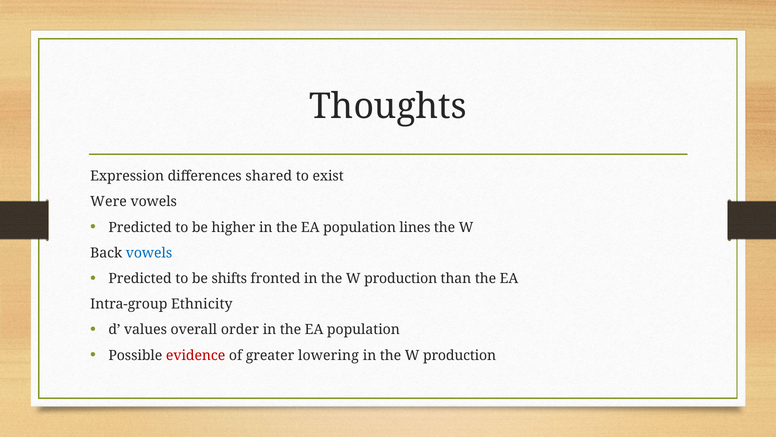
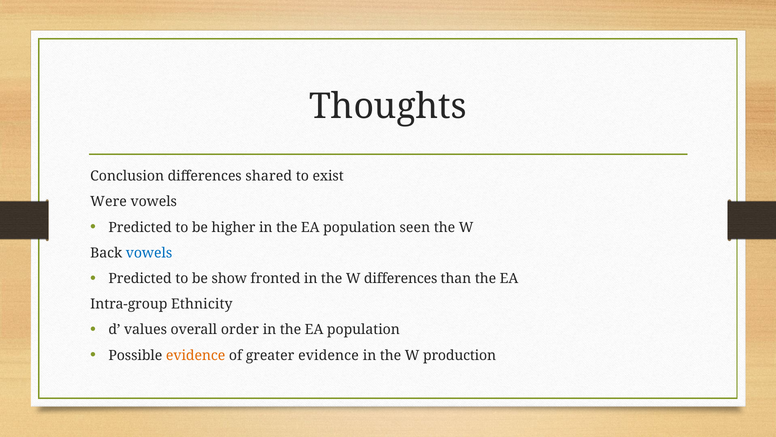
Expression: Expression -> Conclusion (127, 176)
lines: lines -> seen (415, 227)
shifts: shifts -> show (229, 278)
production: production -> differences (401, 278)
evidence colour: red -> orange (196, 355)
greater lowering: lowering -> evidence (328, 355)
